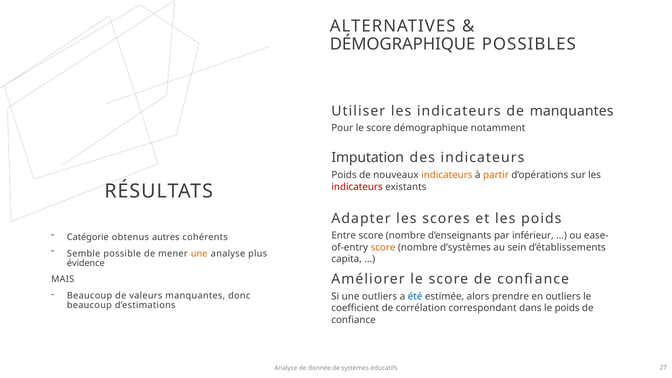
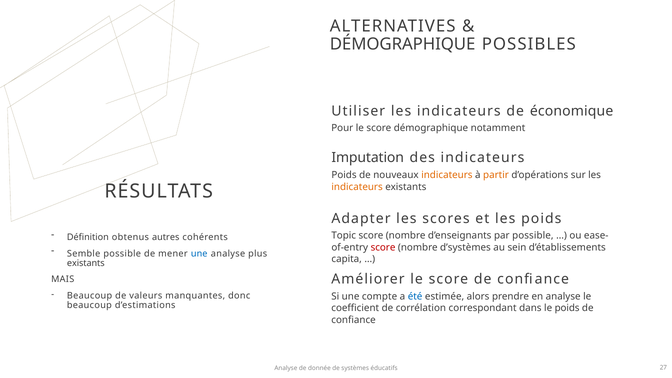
de manquantes: manquantes -> économique (572, 111)
indicateurs colour: red -> orange (357, 187)
Catégorie: Catégorie -> Définition (88, 237)
Entre: Entre -> Topic (344, 236)
par inférieur: inférieur -> possible (533, 236)
score colour: orange -> red (383, 247)
une colour: orange -> blue (199, 254)
évidence: évidence -> existants (86, 263)
une outliers: outliers -> compte (380, 296)
en outliers: outliers -> analyse (563, 296)
